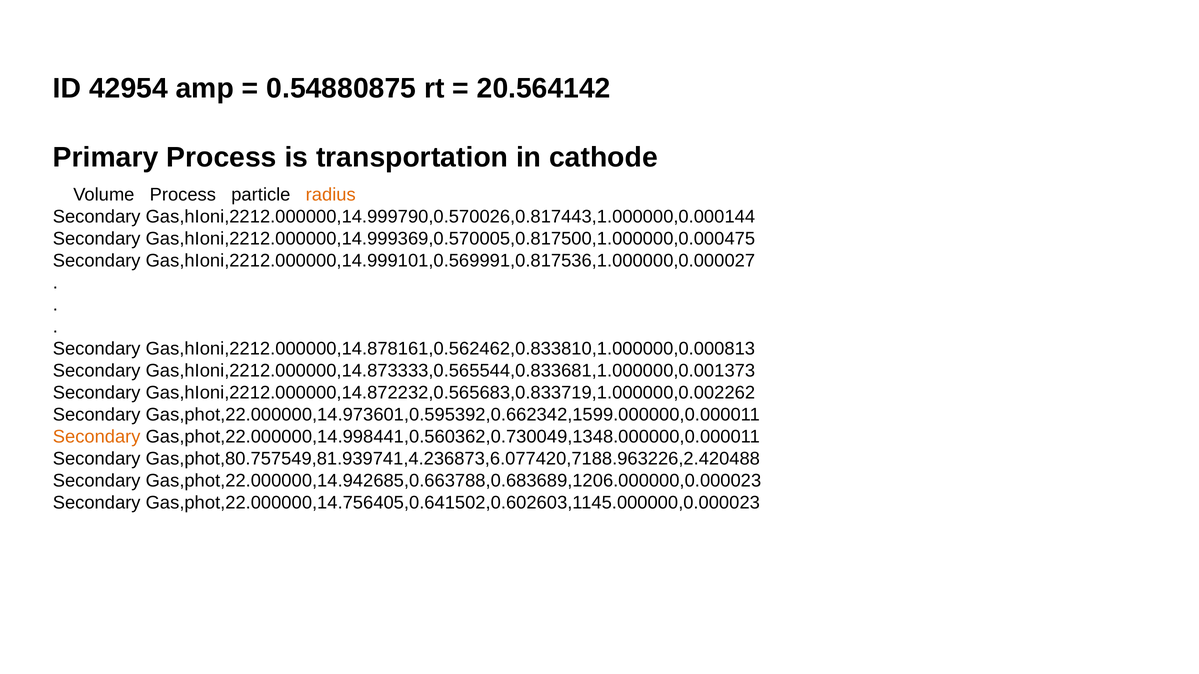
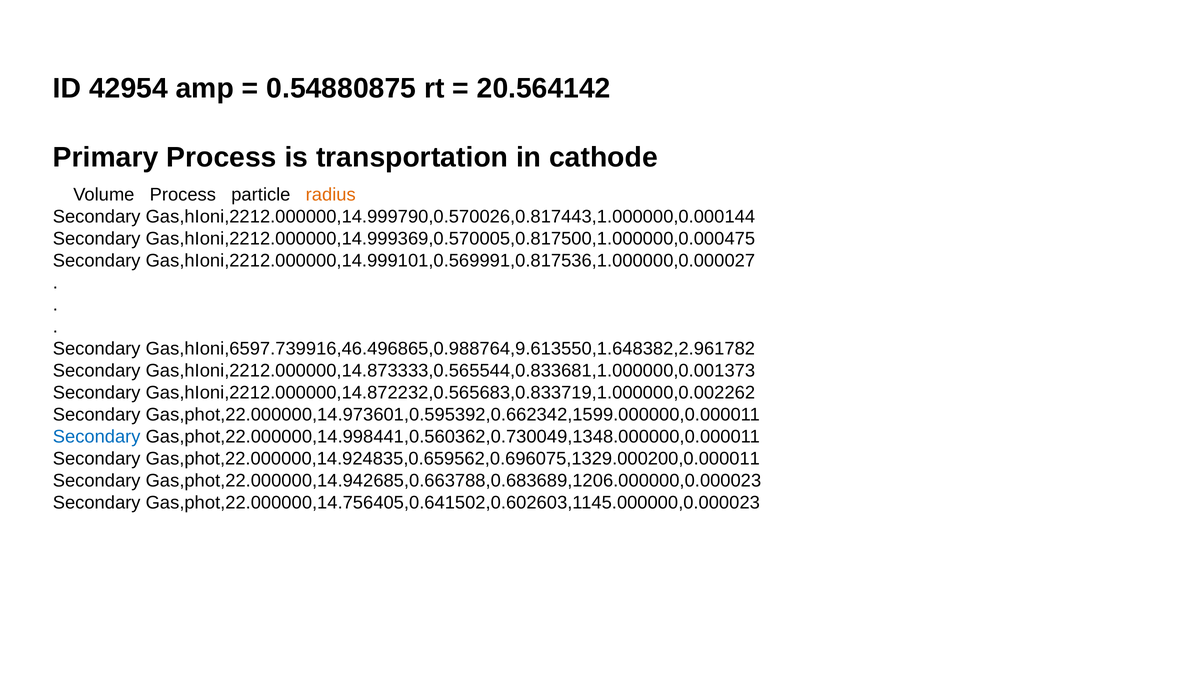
Gas,hIoni,2212.000000,14.878161,0.562462,0.833810,1.000000,0.000813: Gas,hIoni,2212.000000,14.878161,0.562462,0.833810,1.000000,0.000813 -> Gas,hIoni,6597.739916,46.496865,0.988764,9.613550,1.648382,2.961782 (450, 349)
Secondary colour: orange -> blue (97, 437)
Gas,phot,80.757549,81.939741,4.236873,6.077420,7188.963226,2.420488: Gas,phot,80.757549,81.939741,4.236873,6.077420,7188.963226,2.420488 -> Gas,phot,22.000000,14.924835,0.659562,0.696075,1329.000200,0.000011 (453, 459)
